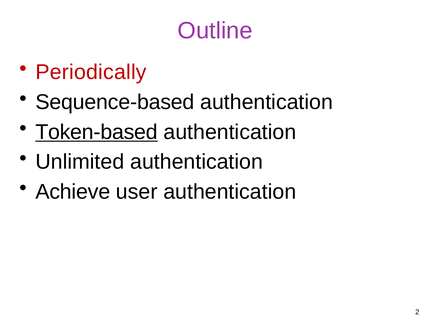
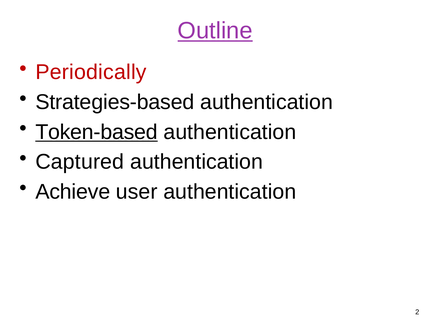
Outline underline: none -> present (215, 31)
Sequence-based: Sequence-based -> Strategies-based (115, 102)
Unlimited: Unlimited -> Captured (80, 162)
